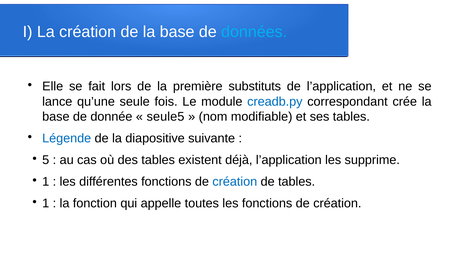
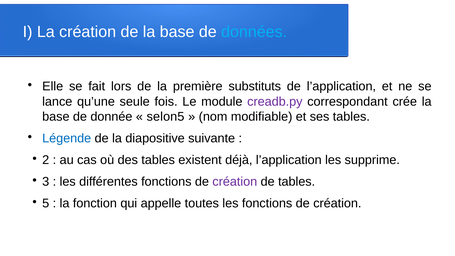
creadb.py colour: blue -> purple (275, 102)
seule5: seule5 -> selon5 (165, 117)
5: 5 -> 2 (46, 160)
1: 1 -> 3 (46, 182)
création colour: blue -> purple (235, 182)
1: 1 -> 5 (46, 203)
